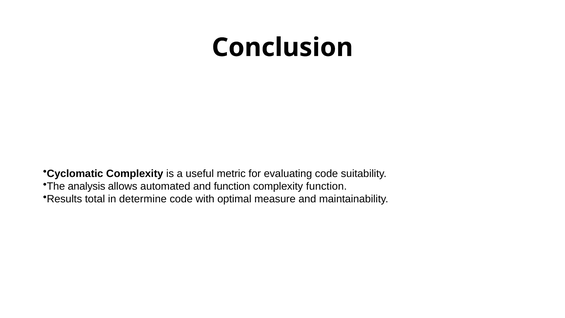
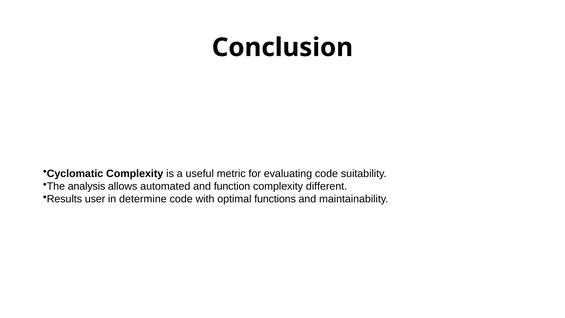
complexity function: function -> different (327, 186)
total: total -> user (95, 199)
measure: measure -> functions (275, 199)
